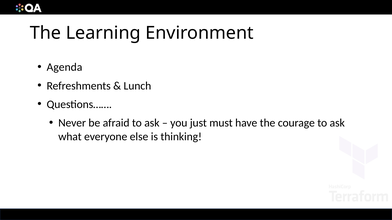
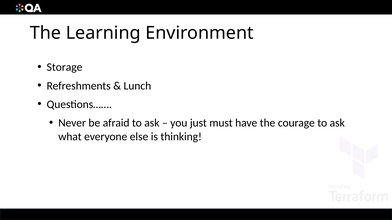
Agenda: Agenda -> Storage (65, 67)
